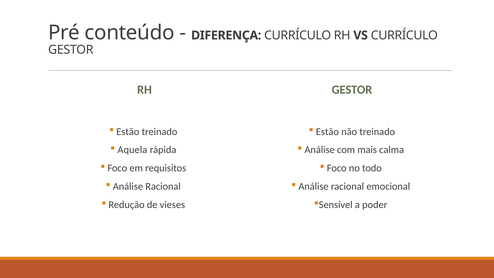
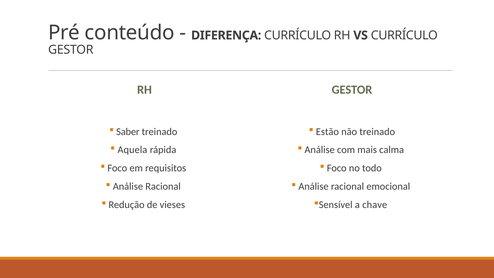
Estão: Estão -> Saber (128, 132)
poder: poder -> chave (375, 205)
